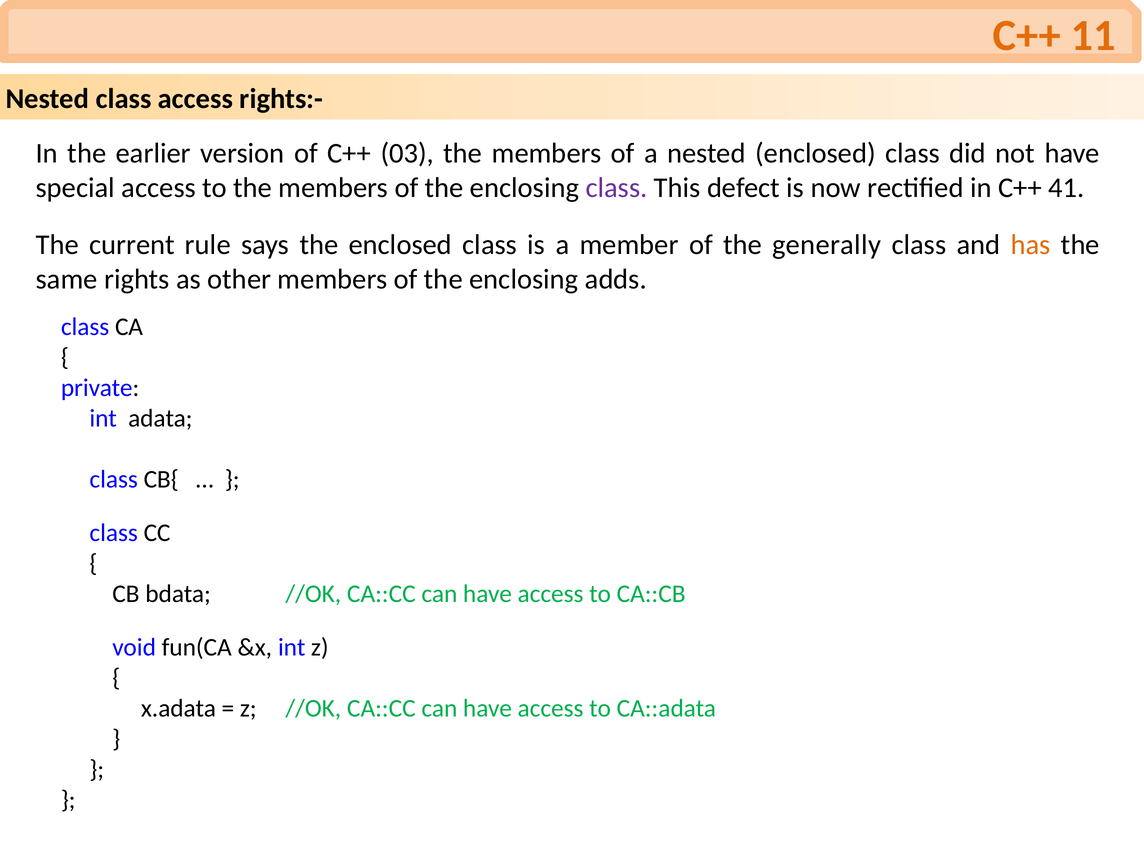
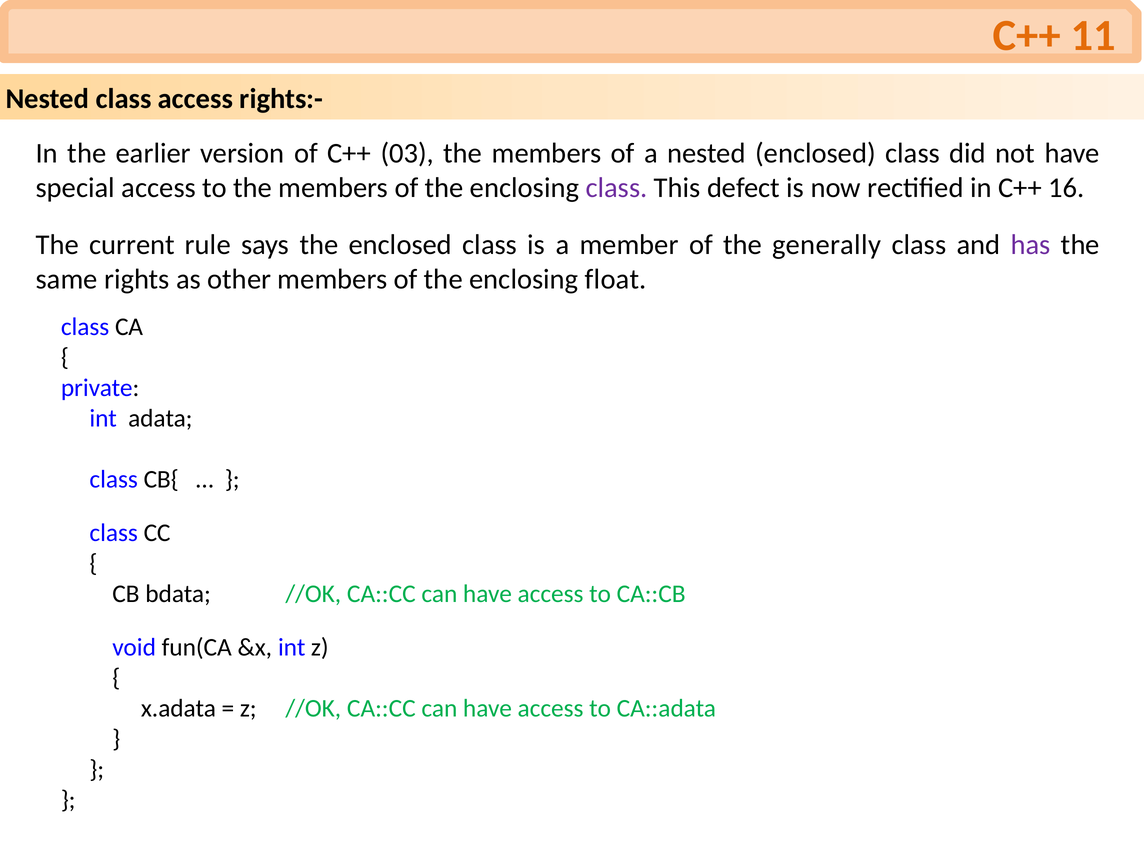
41: 41 -> 16 (1067, 188)
has colour: orange -> purple (1031, 245)
adds: adds -> float (616, 279)
